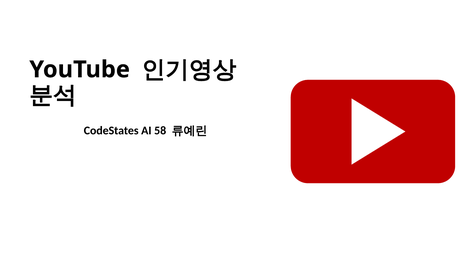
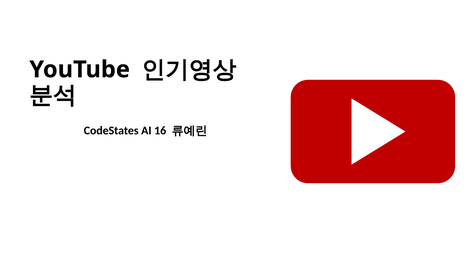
58: 58 -> 16 (160, 131)
